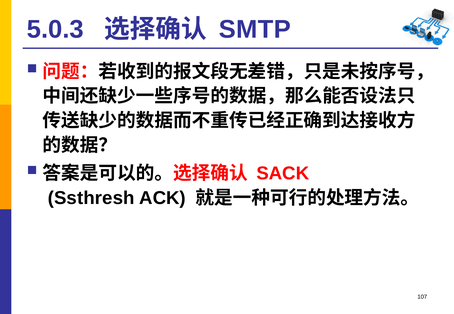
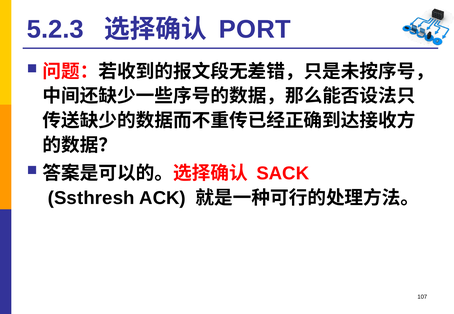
5.0.3: 5.0.3 -> 5.2.3 (55, 29)
SMTP: SMTP -> PORT (255, 29)
